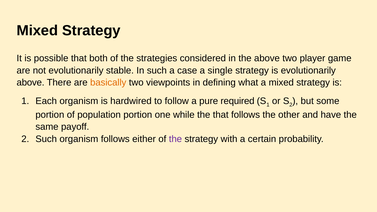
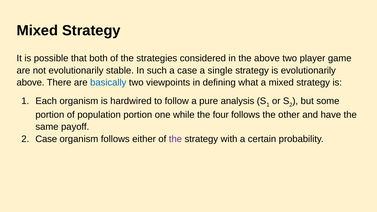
basically colour: orange -> blue (108, 83)
required: required -> analysis (238, 101)
the that: that -> four (221, 115)
Such: Such -> Case (46, 139)
